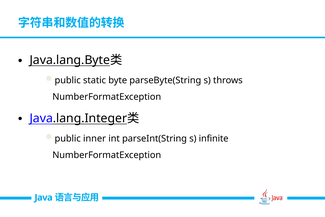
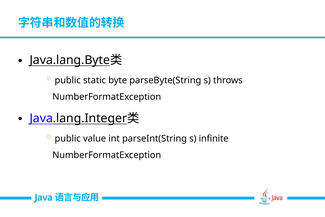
inner: inner -> value (95, 138)
